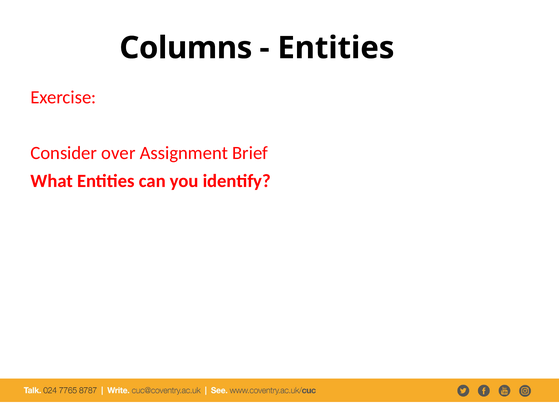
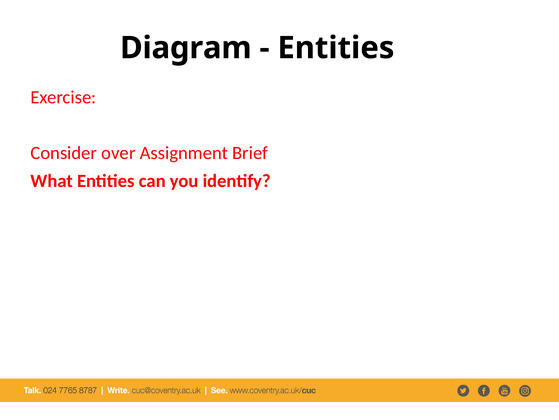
Columns: Columns -> Diagram (186, 48)
